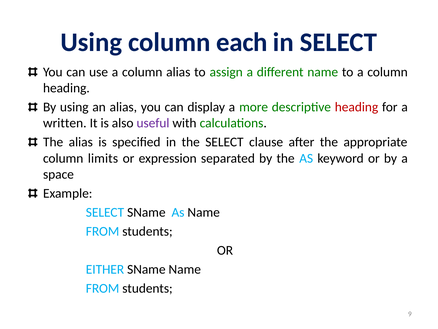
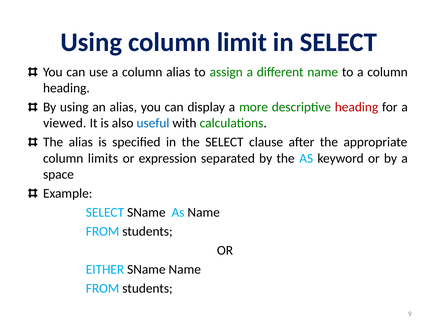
each: each -> limit (242, 42)
written: written -> viewed (65, 123)
useful colour: purple -> blue (153, 123)
